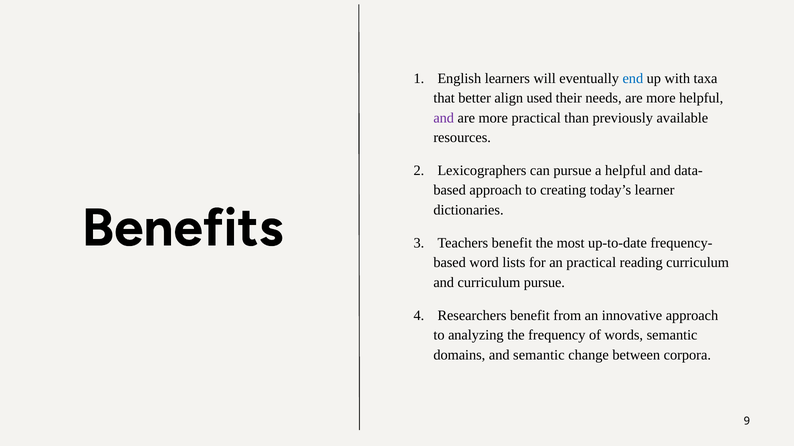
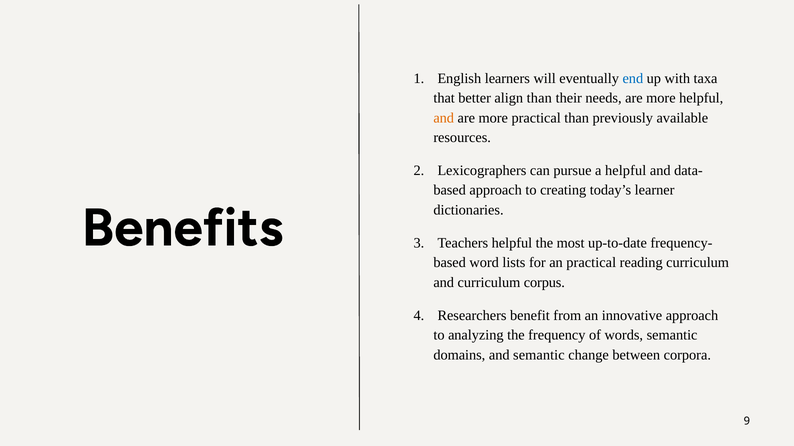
align used: used -> than (539, 98)
and colour: purple -> orange (444, 118)
Teachers benefit: benefit -> helpful (512, 243)
curriculum pursue: pursue -> corpus (544, 283)
